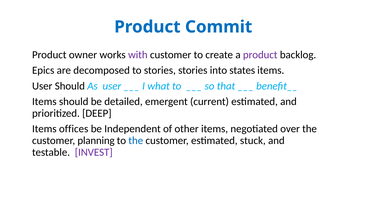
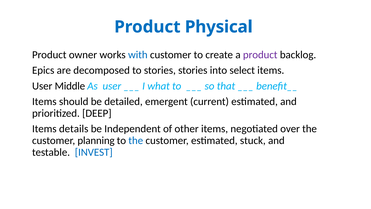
Commit: Commit -> Physical (219, 27)
with colour: purple -> blue (138, 55)
states: states -> select (242, 70)
User Should: Should -> Middle (70, 86)
offices: offices -> details (74, 129)
INVEST colour: purple -> blue (94, 152)
